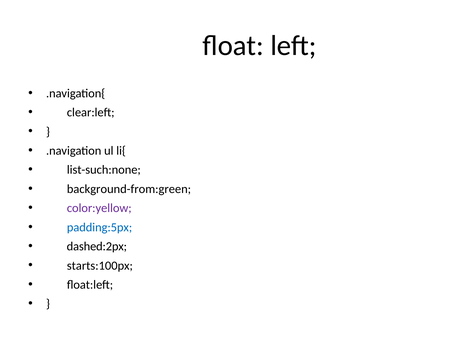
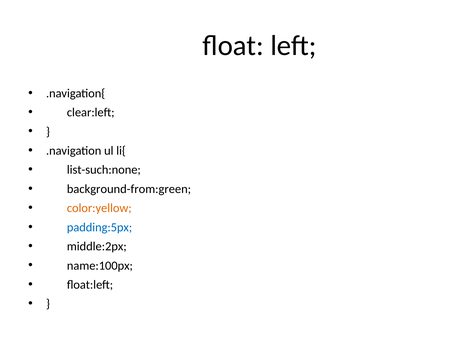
color:yellow colour: purple -> orange (99, 208)
dashed:2px: dashed:2px -> middle:2px (97, 246)
starts:100px: starts:100px -> name:100px (100, 266)
